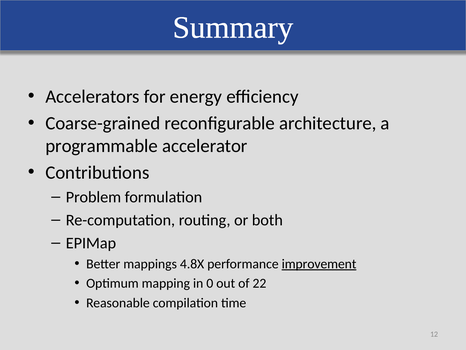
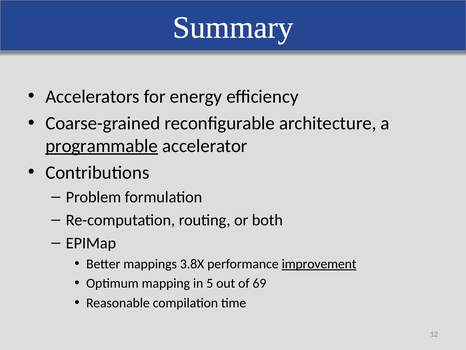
programmable underline: none -> present (102, 146)
4.8X: 4.8X -> 3.8X (192, 264)
0: 0 -> 5 (210, 283)
22: 22 -> 69 (259, 283)
